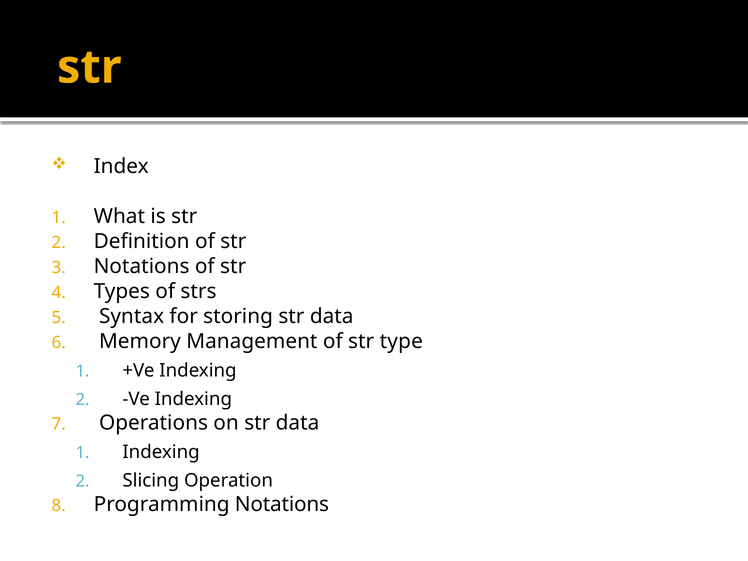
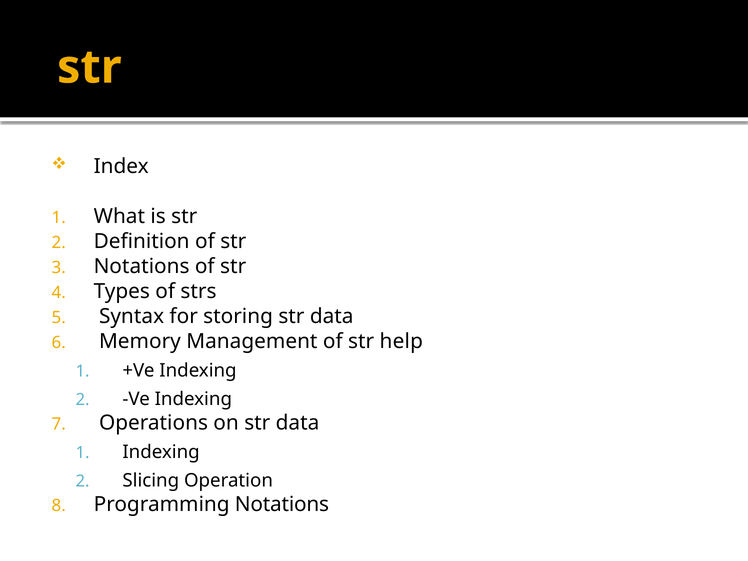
type: type -> help (401, 341)
